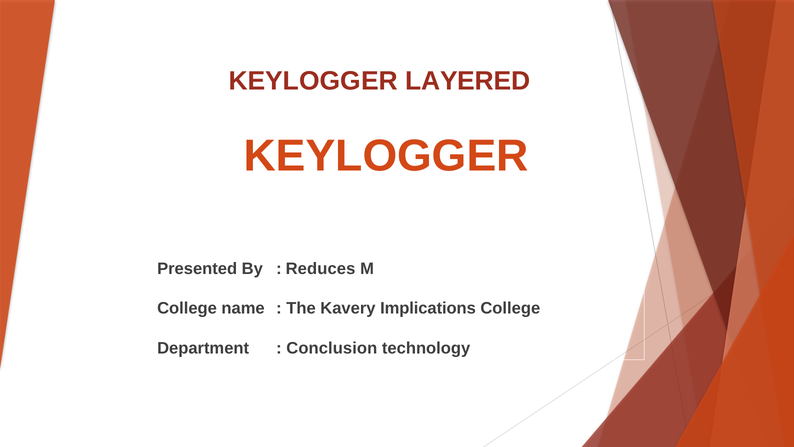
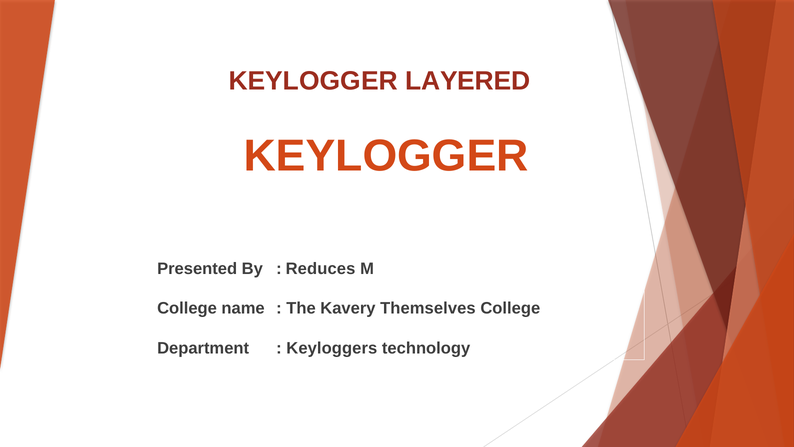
Implications: Implications -> Themselves (428, 308)
Conclusion: Conclusion -> Keyloggers (332, 348)
